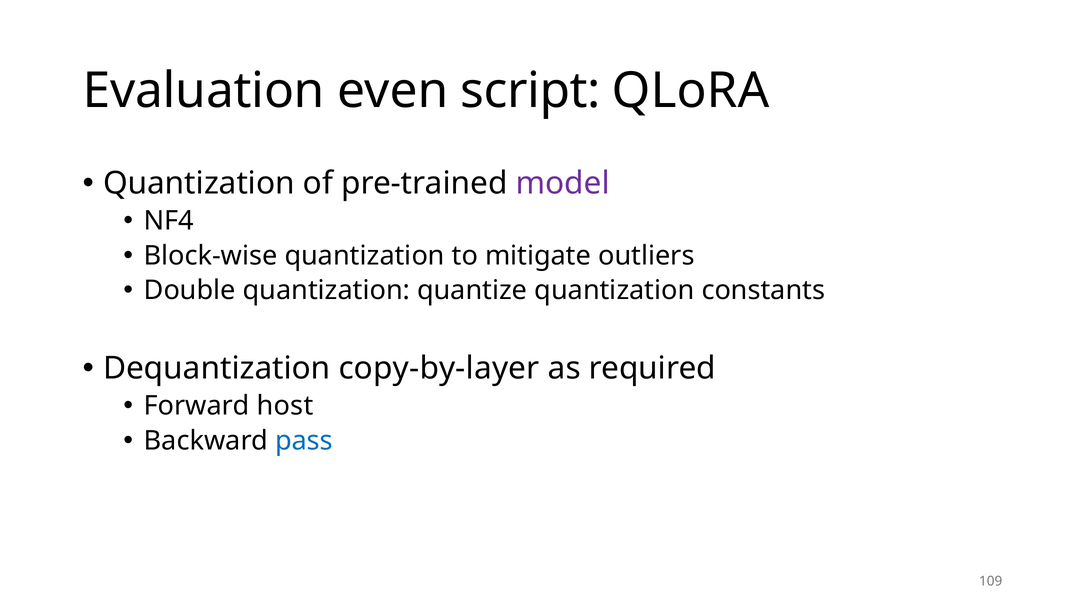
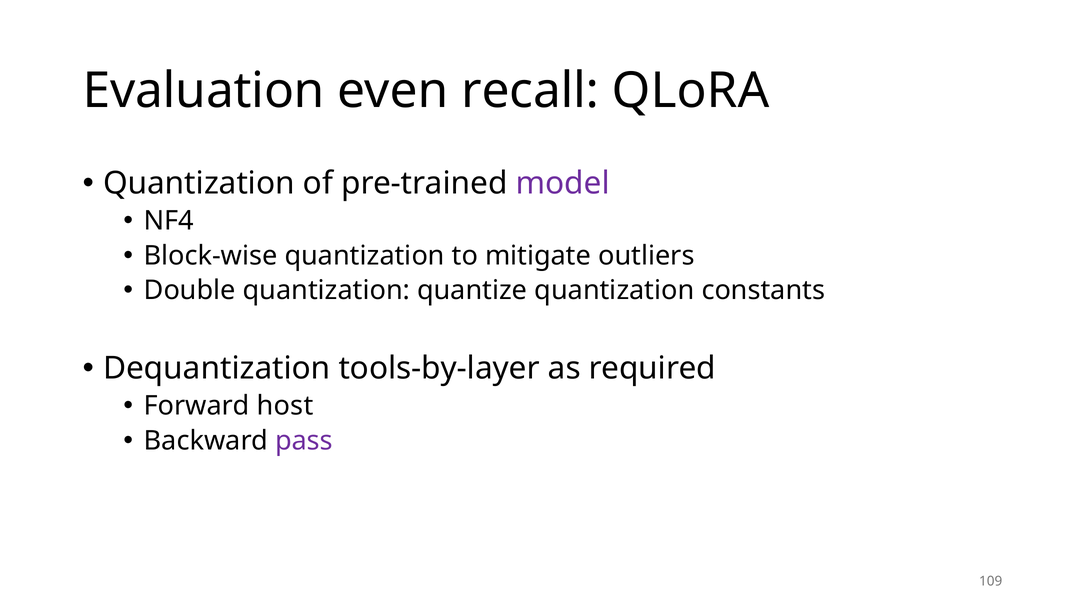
script: script -> recall (530, 91)
copy-by-layer: copy-by-layer -> tools-by-layer (439, 369)
pass colour: blue -> purple (304, 441)
